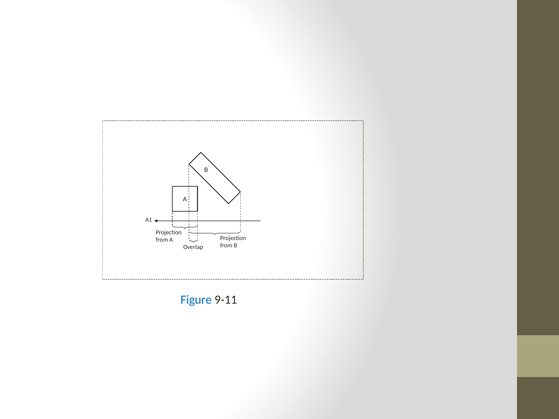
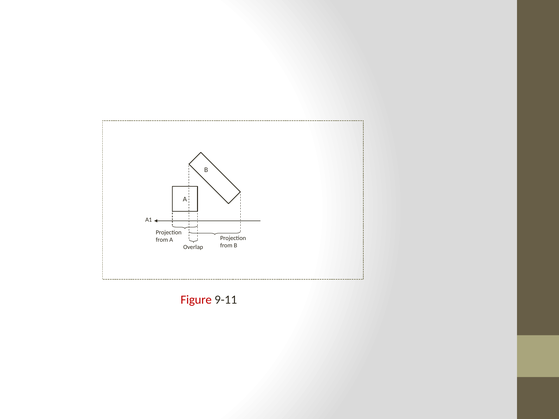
Figure colour: blue -> red (196, 300)
